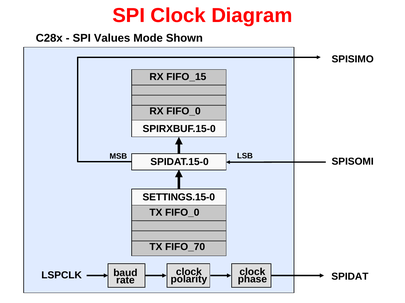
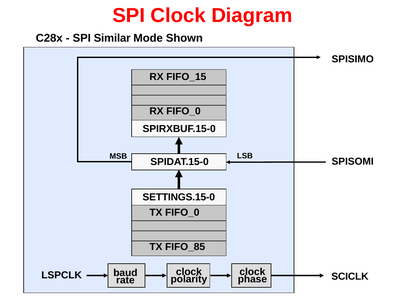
Values: Values -> Similar (112, 38)
FIFO_70: FIFO_70 -> FIFO_85 (185, 247)
SPIDAT: SPIDAT -> SCICLK (350, 277)
